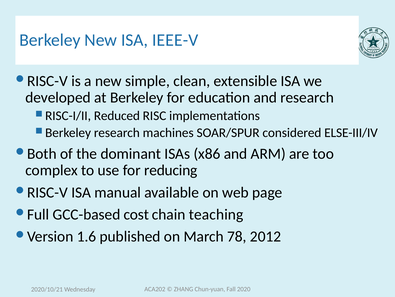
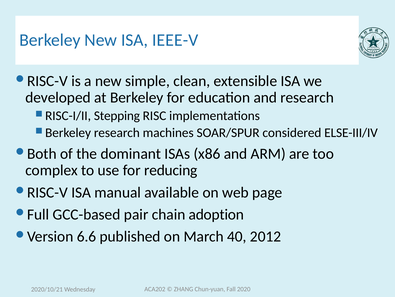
Reduced: Reduced -> Stepping (117, 116)
cost: cost -> pair (136, 214)
teaching: teaching -> adoption (216, 214)
1.6: 1.6 -> 6.6 (86, 236)
78: 78 -> 40 (237, 236)
